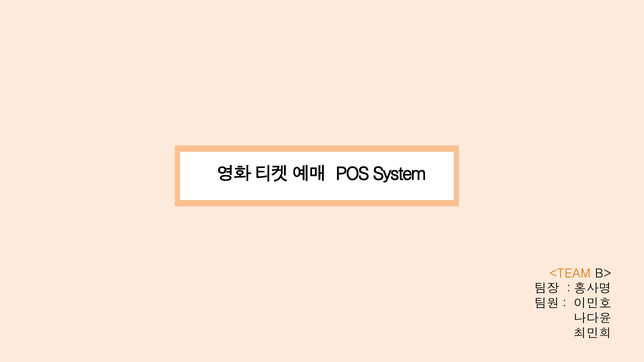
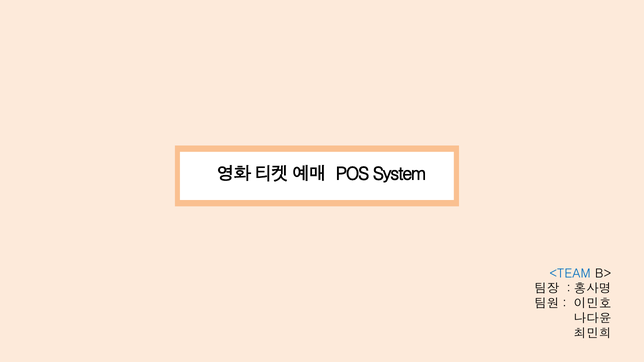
<TEAM colour: orange -> blue (570, 274)
